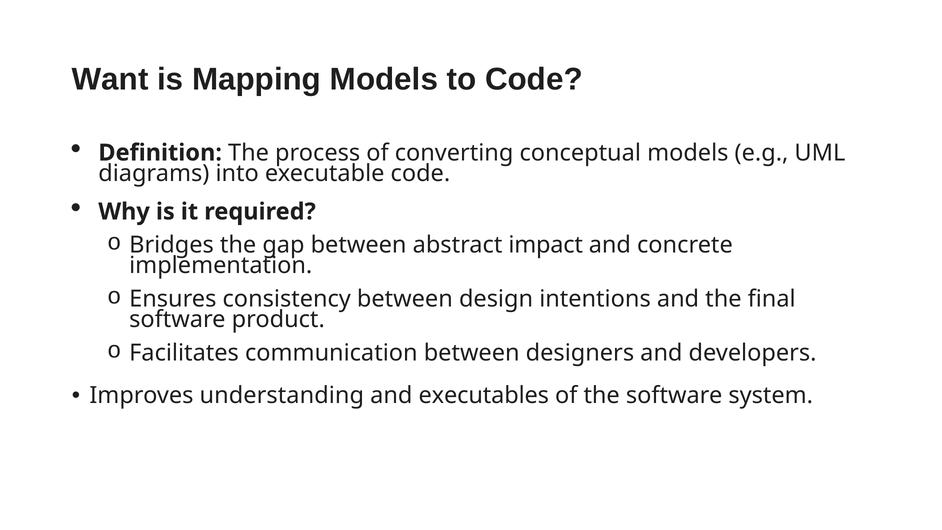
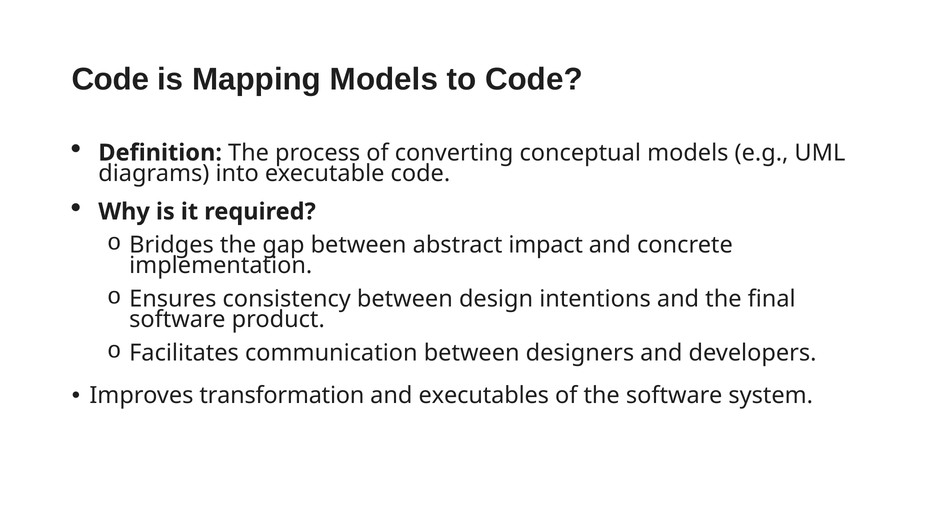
Want: Want -> Code (110, 79)
understanding: understanding -> transformation (282, 396)
